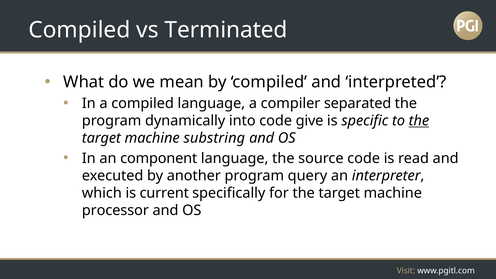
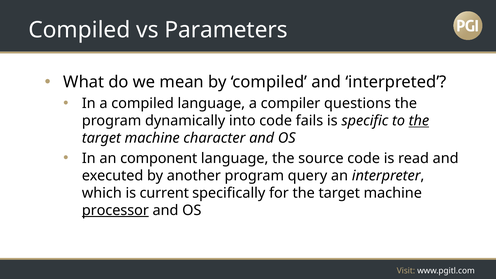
Terminated: Terminated -> Parameters (226, 30)
separated: separated -> questions (357, 103)
give: give -> fails (309, 121)
substring: substring -> character (214, 138)
processor underline: none -> present (115, 210)
